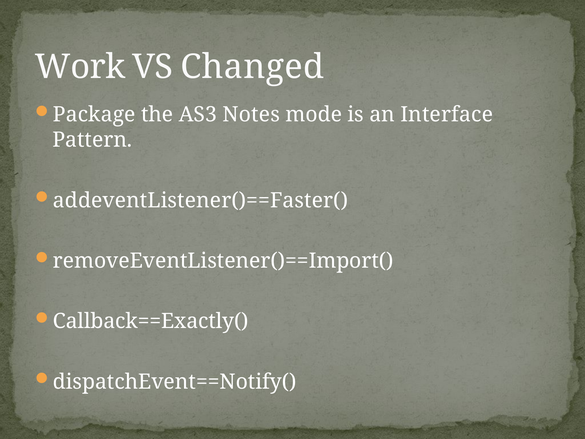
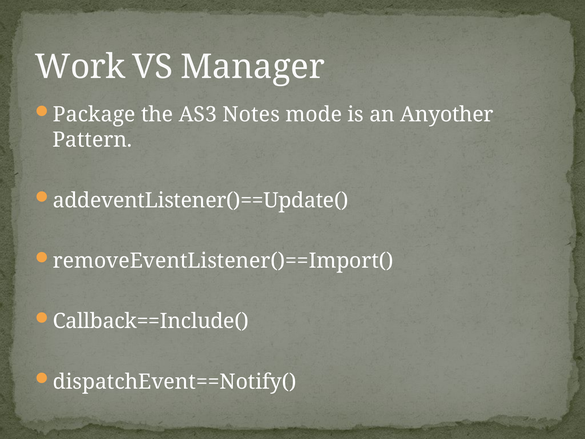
Changed: Changed -> Manager (253, 67)
Interface: Interface -> Anyother (447, 115)
addeventListener()==Faster(: addeventListener()==Faster( -> addeventListener()==Update( (201, 200)
Callback==Exactly(: Callback==Exactly( -> Callback==Include( (151, 321)
